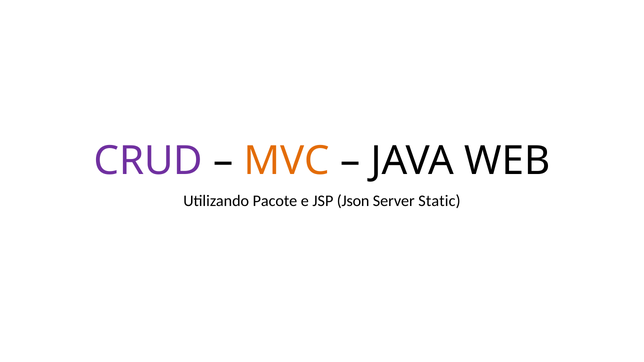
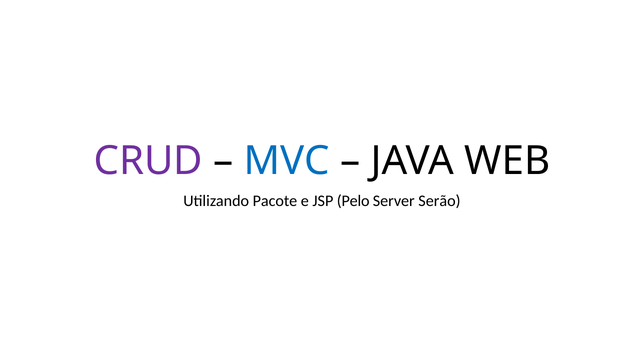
MVC colour: orange -> blue (287, 161)
Json: Json -> Pelo (353, 201)
Static: Static -> Serão (439, 201)
